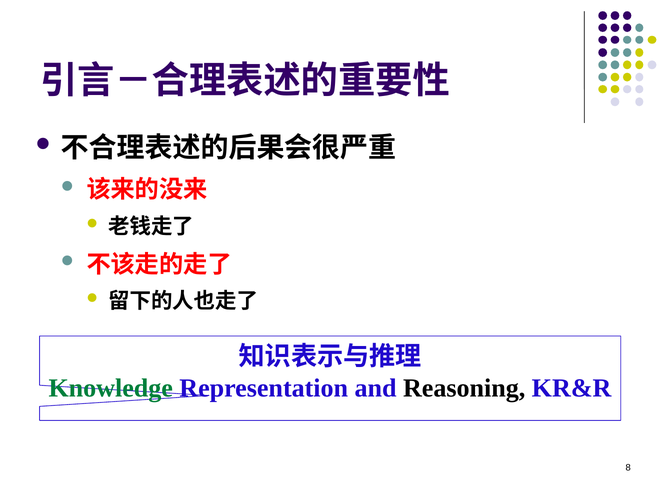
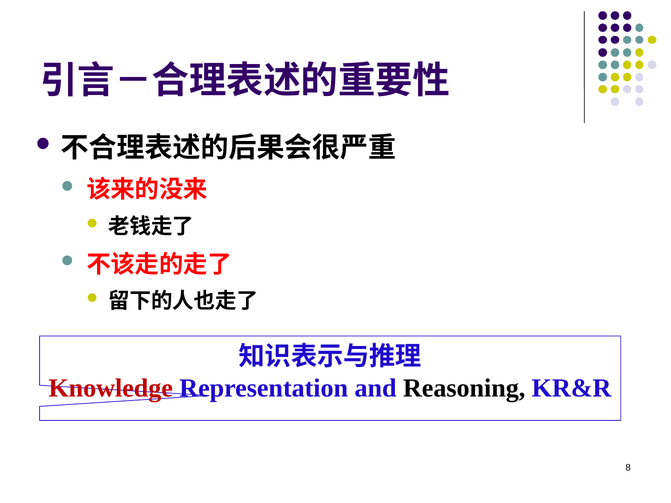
Knowledge colour: green -> red (111, 388)
